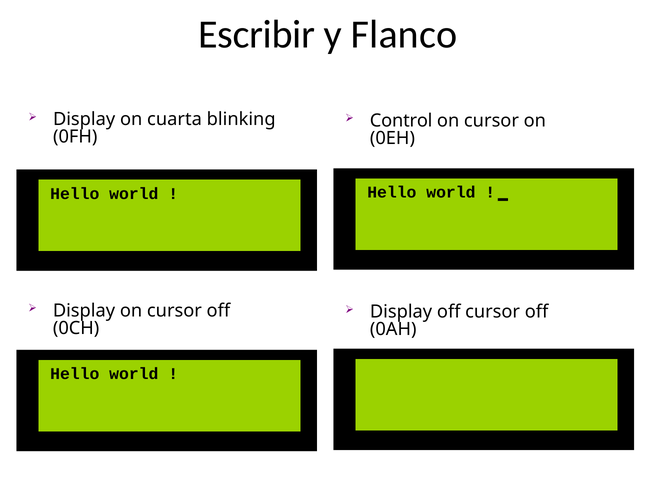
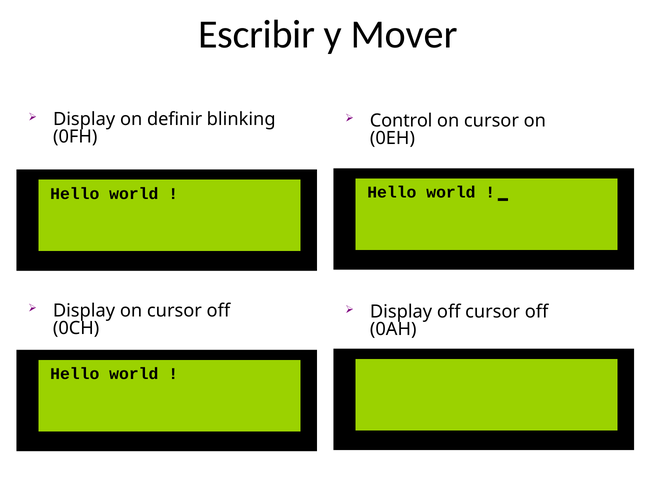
Flanco: Flanco -> Mover (404, 34)
cuarta: cuarta -> definir (175, 119)
